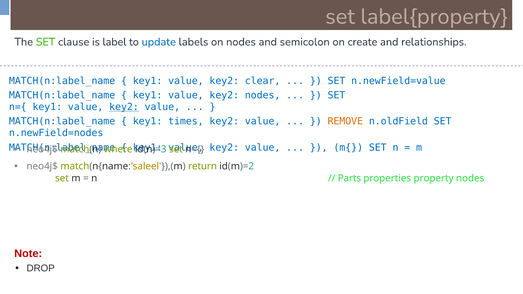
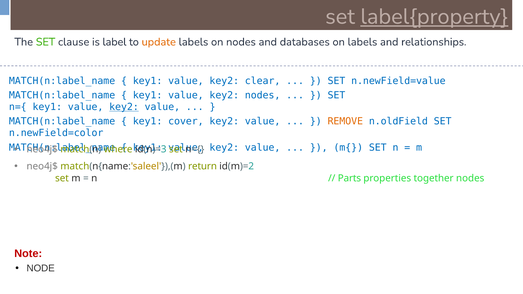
label{property underline: none -> present (434, 17)
update colour: blue -> orange (159, 42)
semicolon: semicolon -> databases (305, 42)
on create: create -> labels (362, 42)
times: times -> cover (186, 121)
n.newField=nodes: n.newField=nodes -> n.newField=color (56, 133)
property: property -> together (434, 178)
DROP: DROP -> NODE (41, 269)
